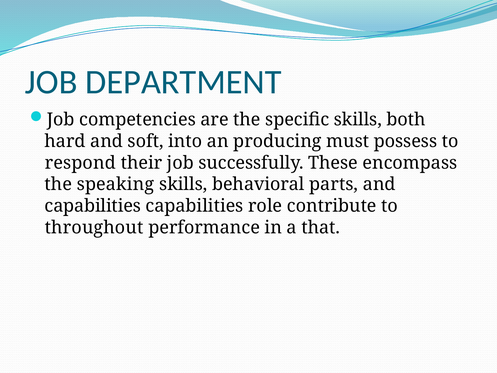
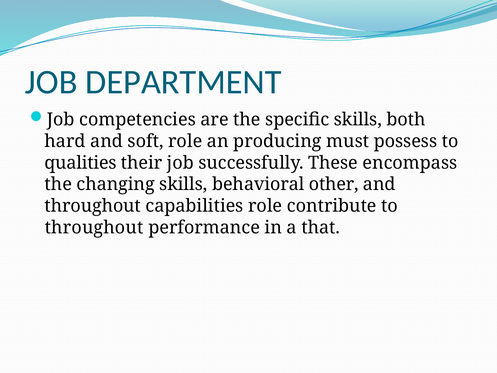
soft into: into -> role (185, 141)
respond: respond -> qualities (80, 163)
speaking: speaking -> changing (116, 184)
parts: parts -> other (334, 184)
capabilities: capabilities -> throughout (93, 206)
